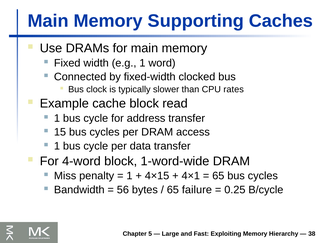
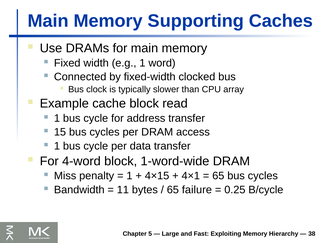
rates: rates -> array (234, 90)
56: 56 -> 11 (123, 190)
